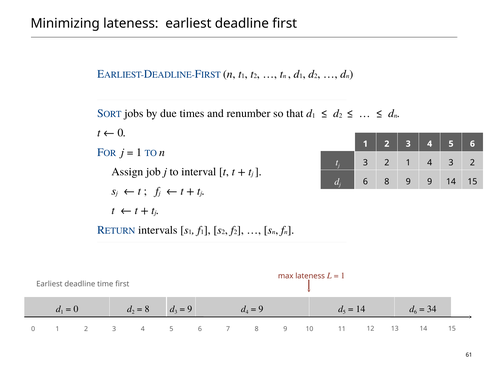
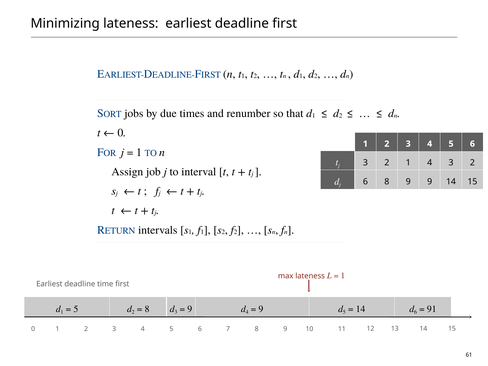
0: 0 -> 5 (76, 309)
34: 34 -> 91 (432, 309)
